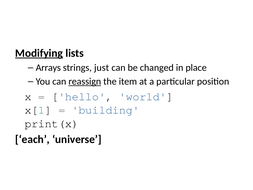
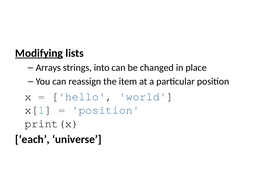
just: just -> into (102, 68)
reassign underline: present -> none (85, 81)
building: building -> position (106, 110)
